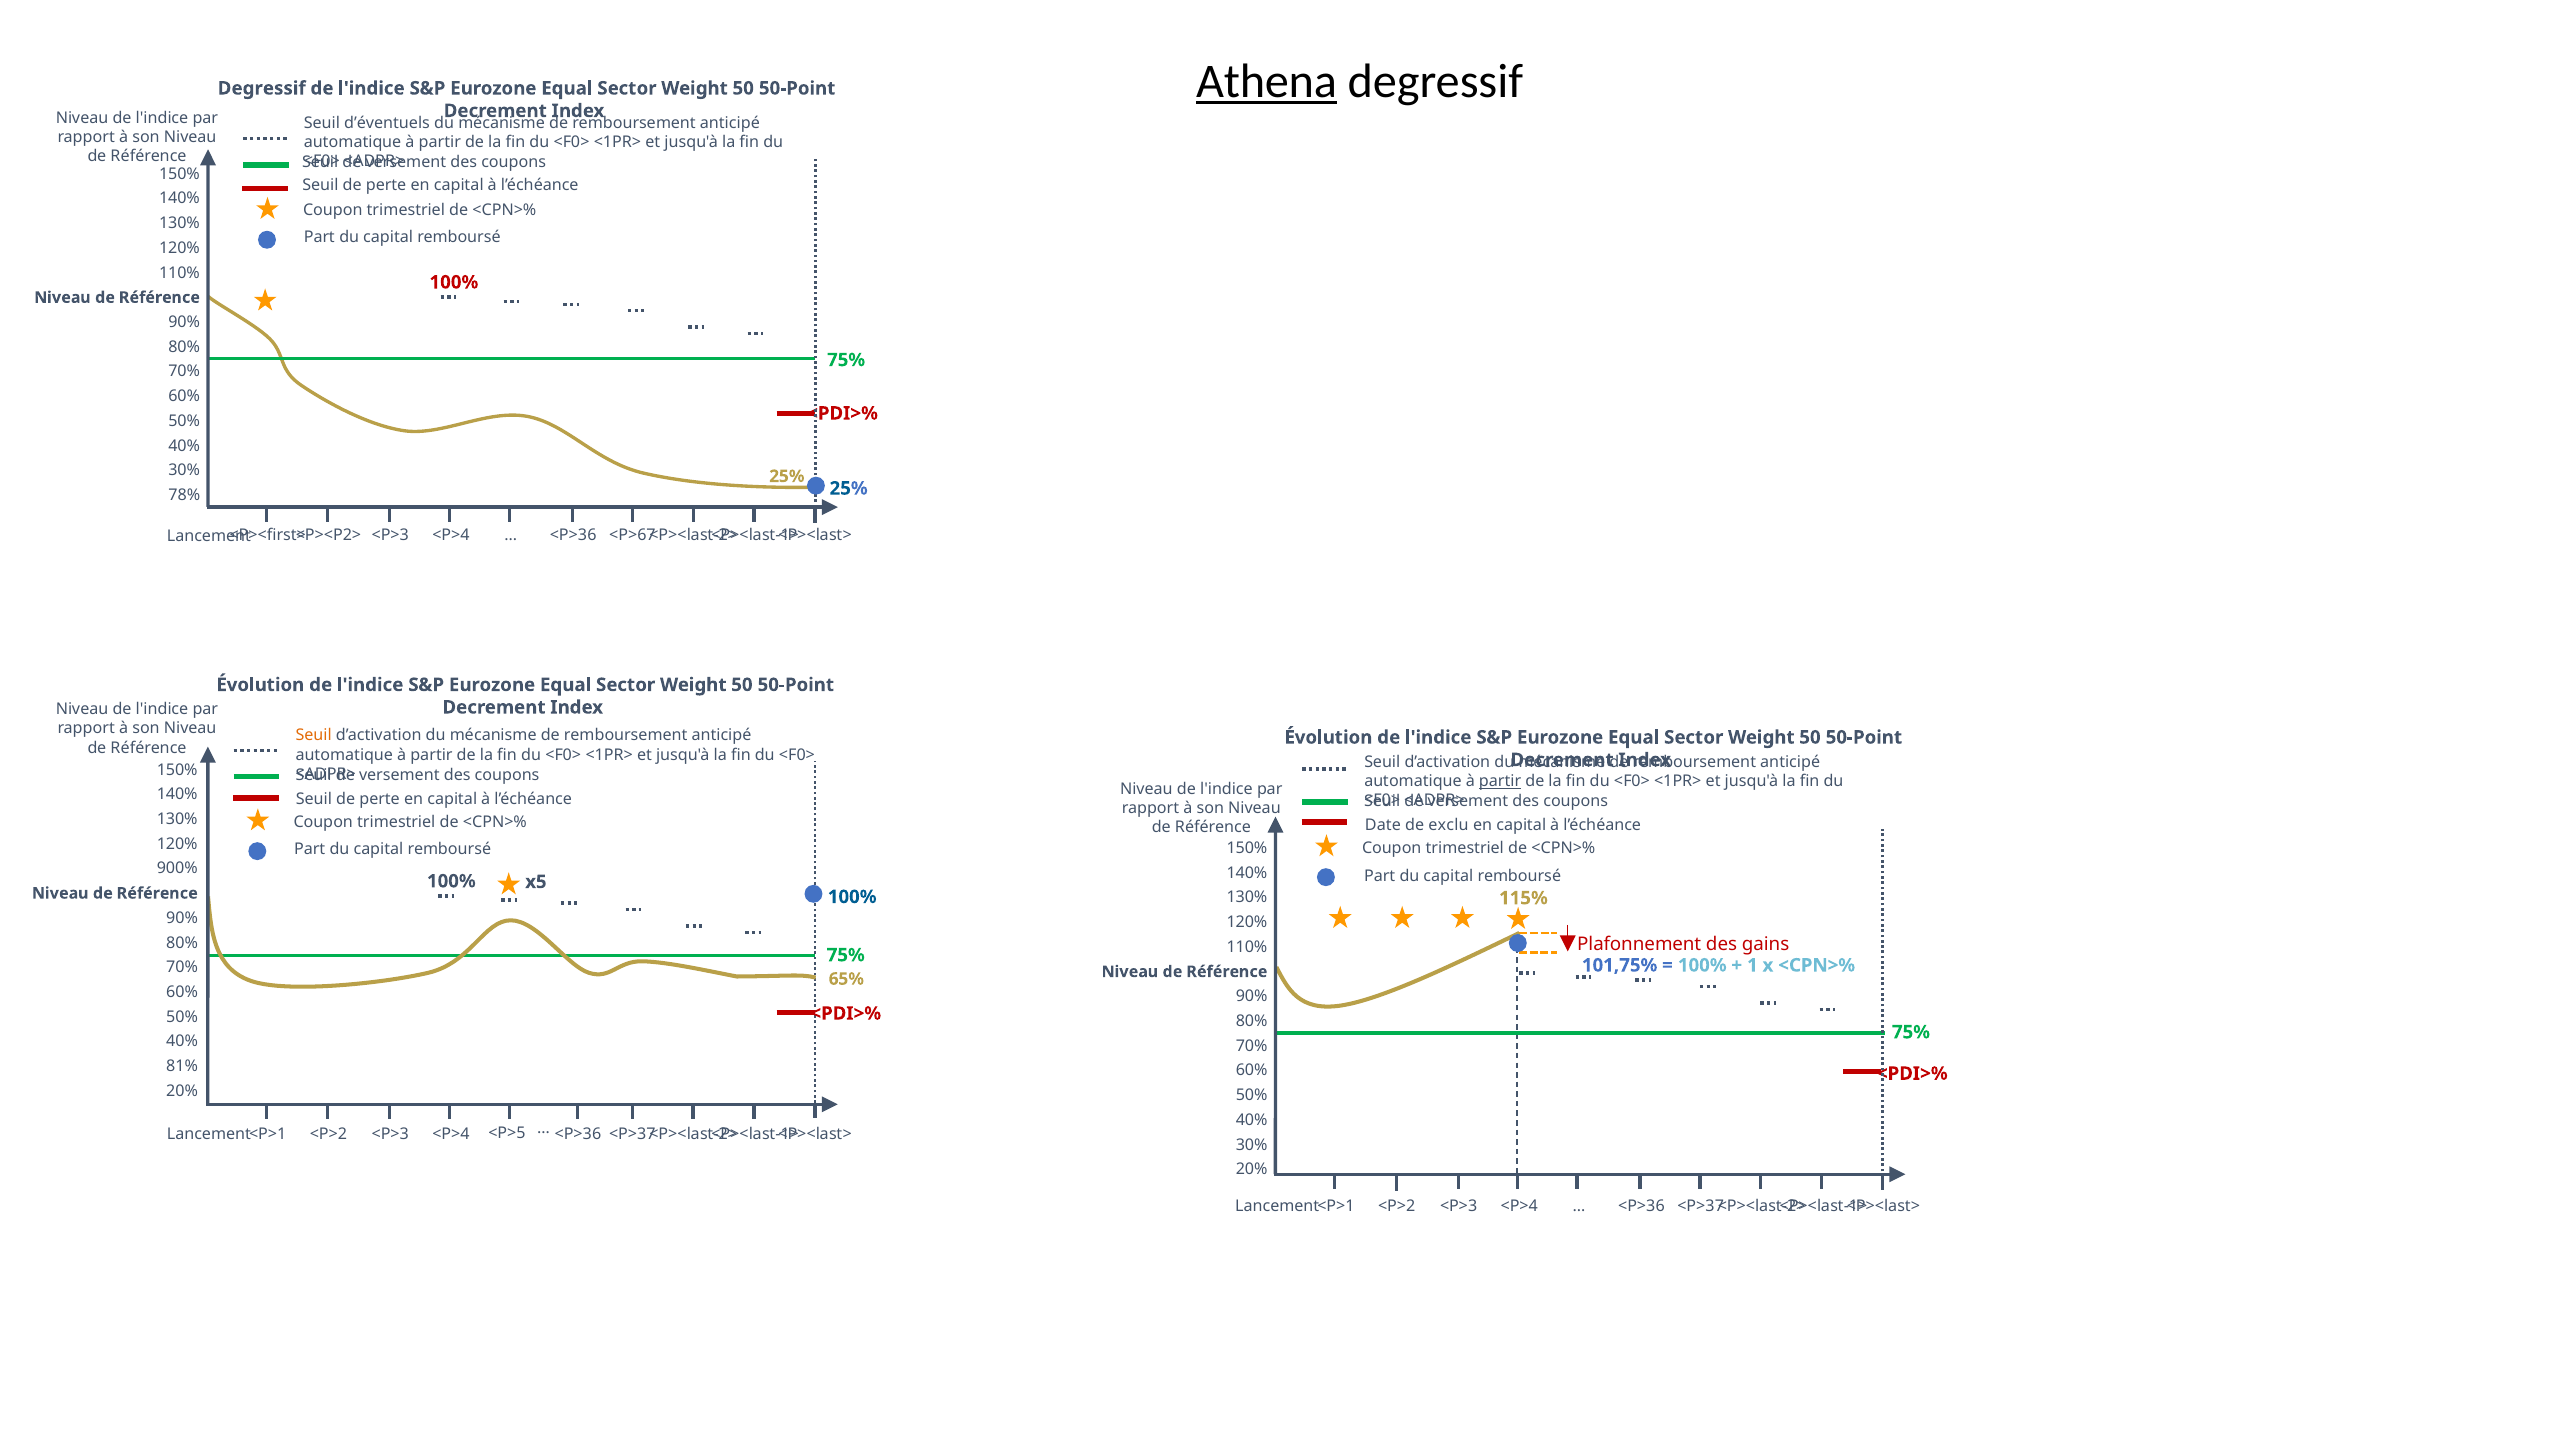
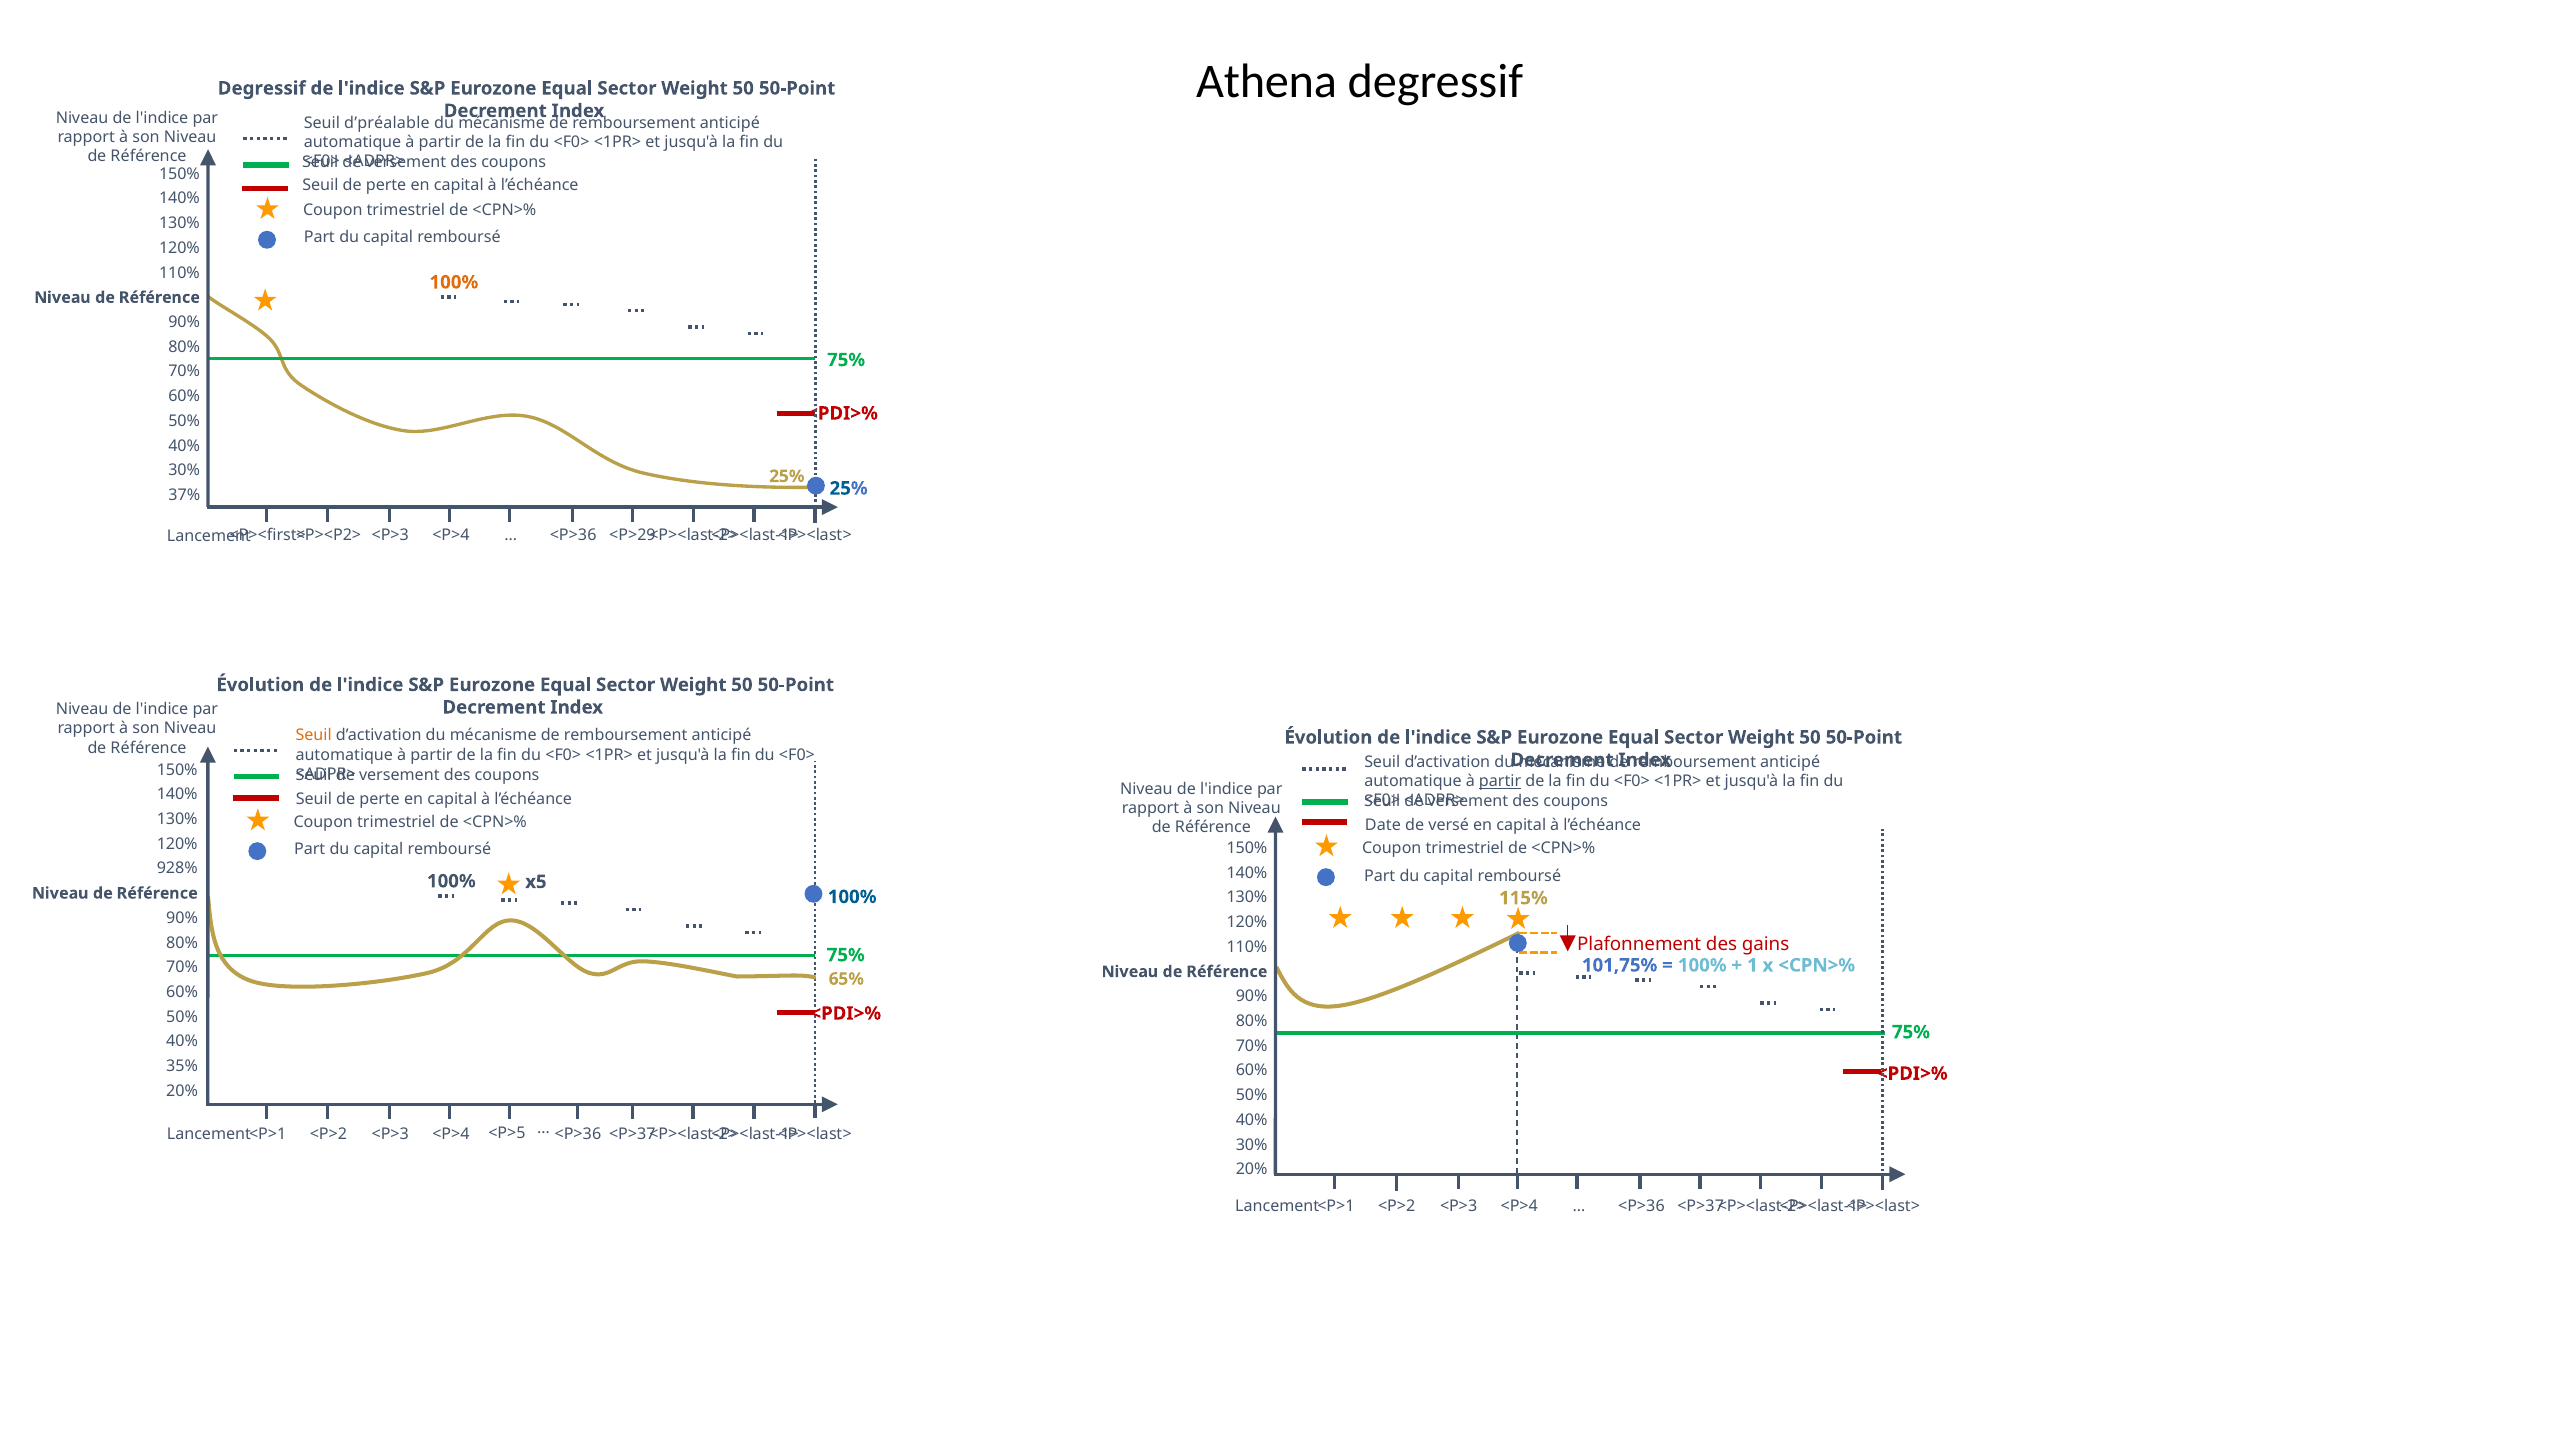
Athena underline: present -> none (1267, 81)
d’éventuels: d’éventuels -> d’préalable (387, 123)
100% colour: red -> orange (454, 282)
78%: 78% -> 37% (184, 495)
<P>67: <P>67 -> <P>29 (632, 536)
exclu: exclu -> versé (1449, 825)
900%: 900% -> 928% (177, 869)
81%: 81% -> 35% (182, 1066)
